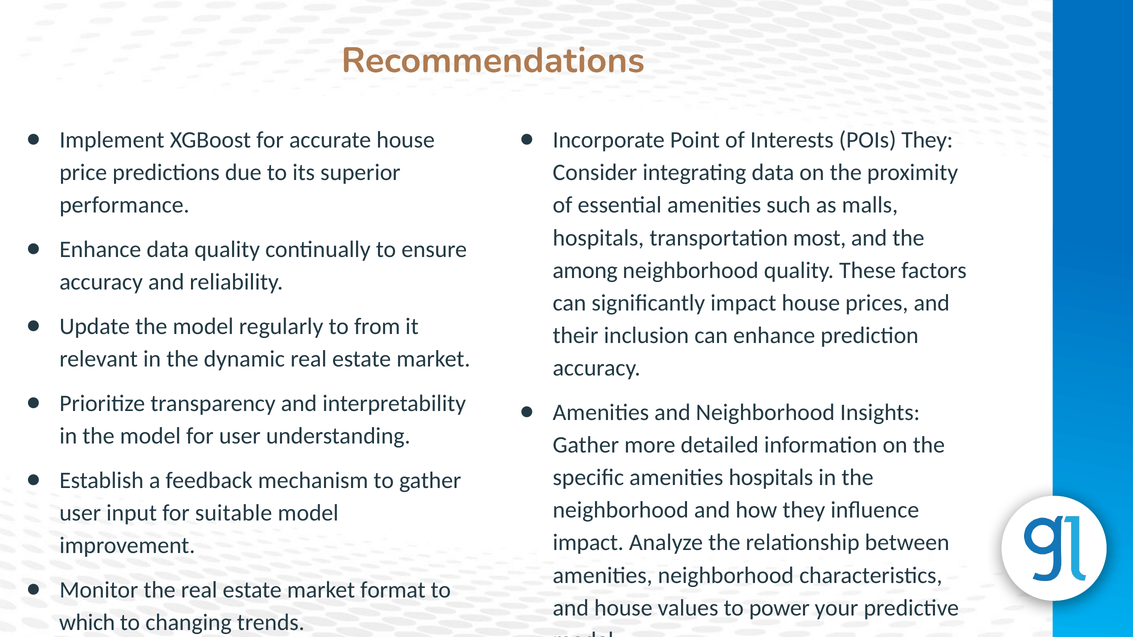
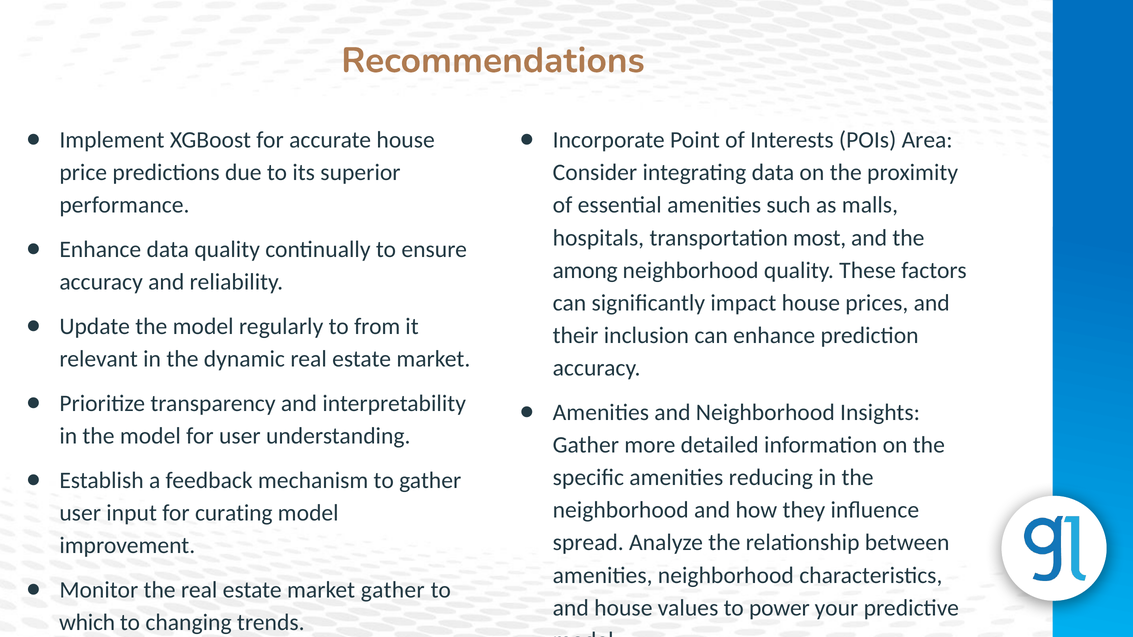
POIs They: They -> Area (927, 140)
amenities hospitals: hospitals -> reducing (771, 478)
suitable: suitable -> curating (234, 513)
impact: impact -> spread (588, 543)
market format: format -> gather (393, 590)
